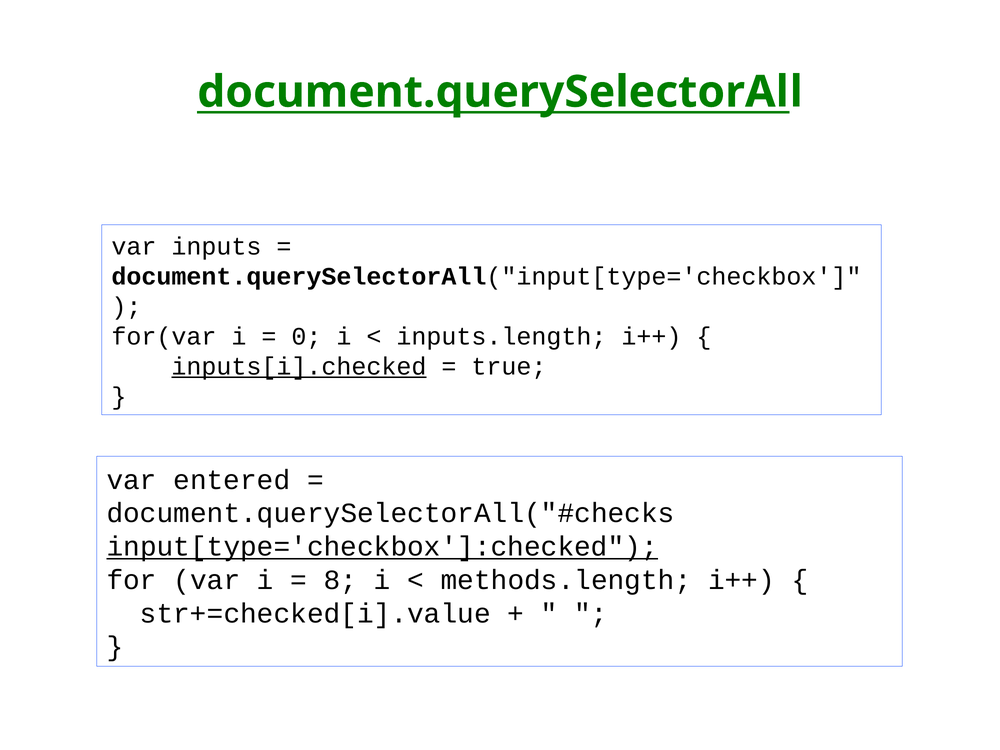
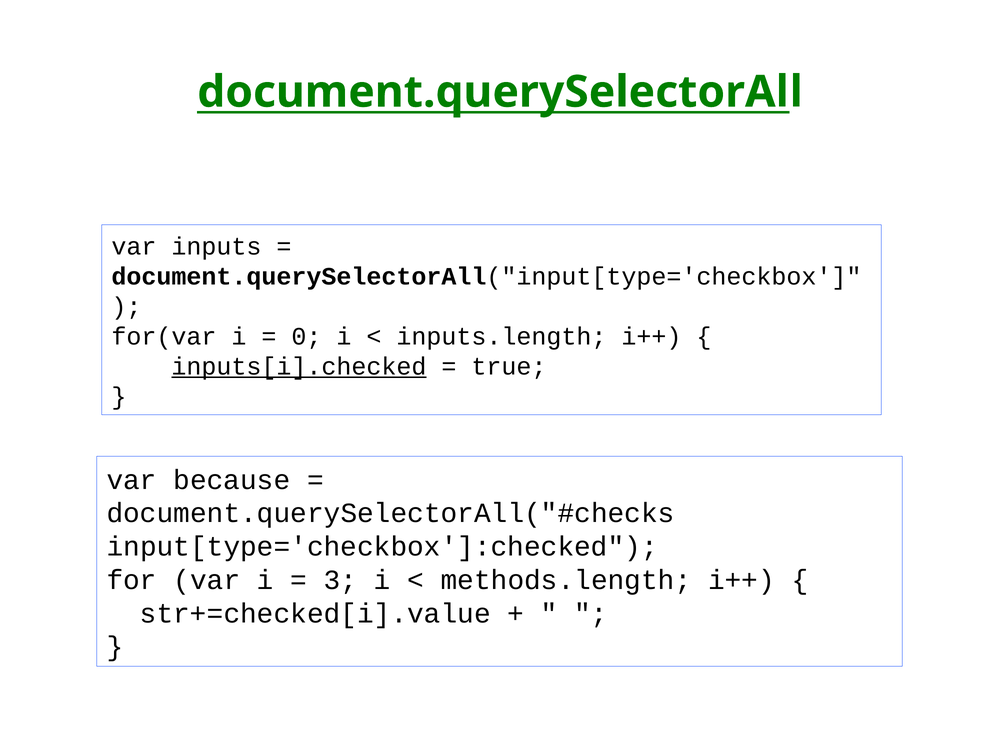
entered: entered -> because (232, 480)
input[type='checkbox']:checked underline: present -> none (382, 547)
8: 8 -> 3 (340, 580)
